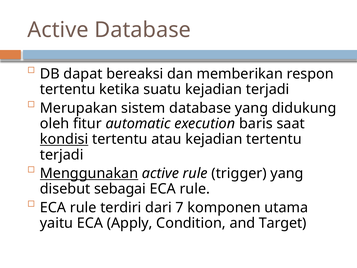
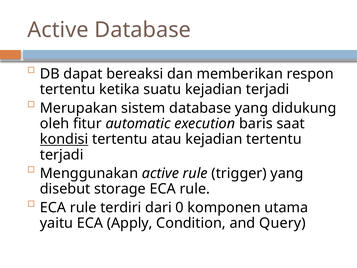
Menggunakan underline: present -> none (89, 173)
sebagai: sebagai -> storage (120, 189)
7: 7 -> 0 (180, 207)
Target: Target -> Query (282, 223)
